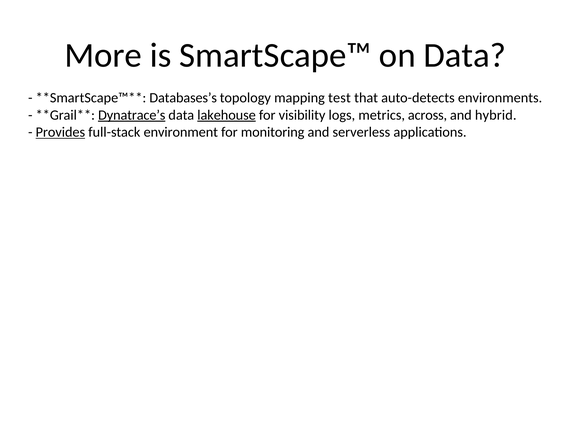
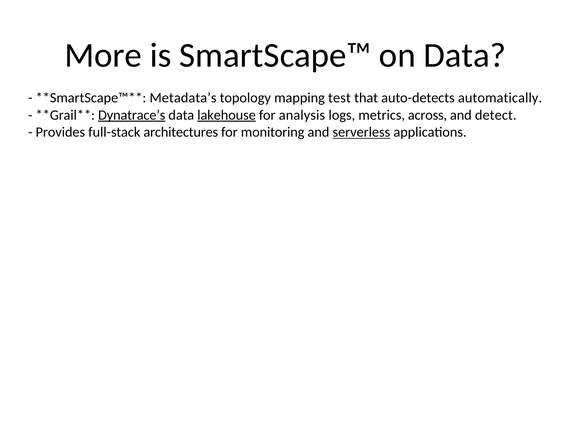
Databases’s: Databases’s -> Metadata’s (183, 98)
environments: environments -> automatically (500, 98)
visibility: visibility -> analysis (302, 115)
hybrid: hybrid -> detect (496, 115)
Provides underline: present -> none (60, 132)
environment: environment -> architectures (181, 132)
serverless underline: none -> present (361, 132)
